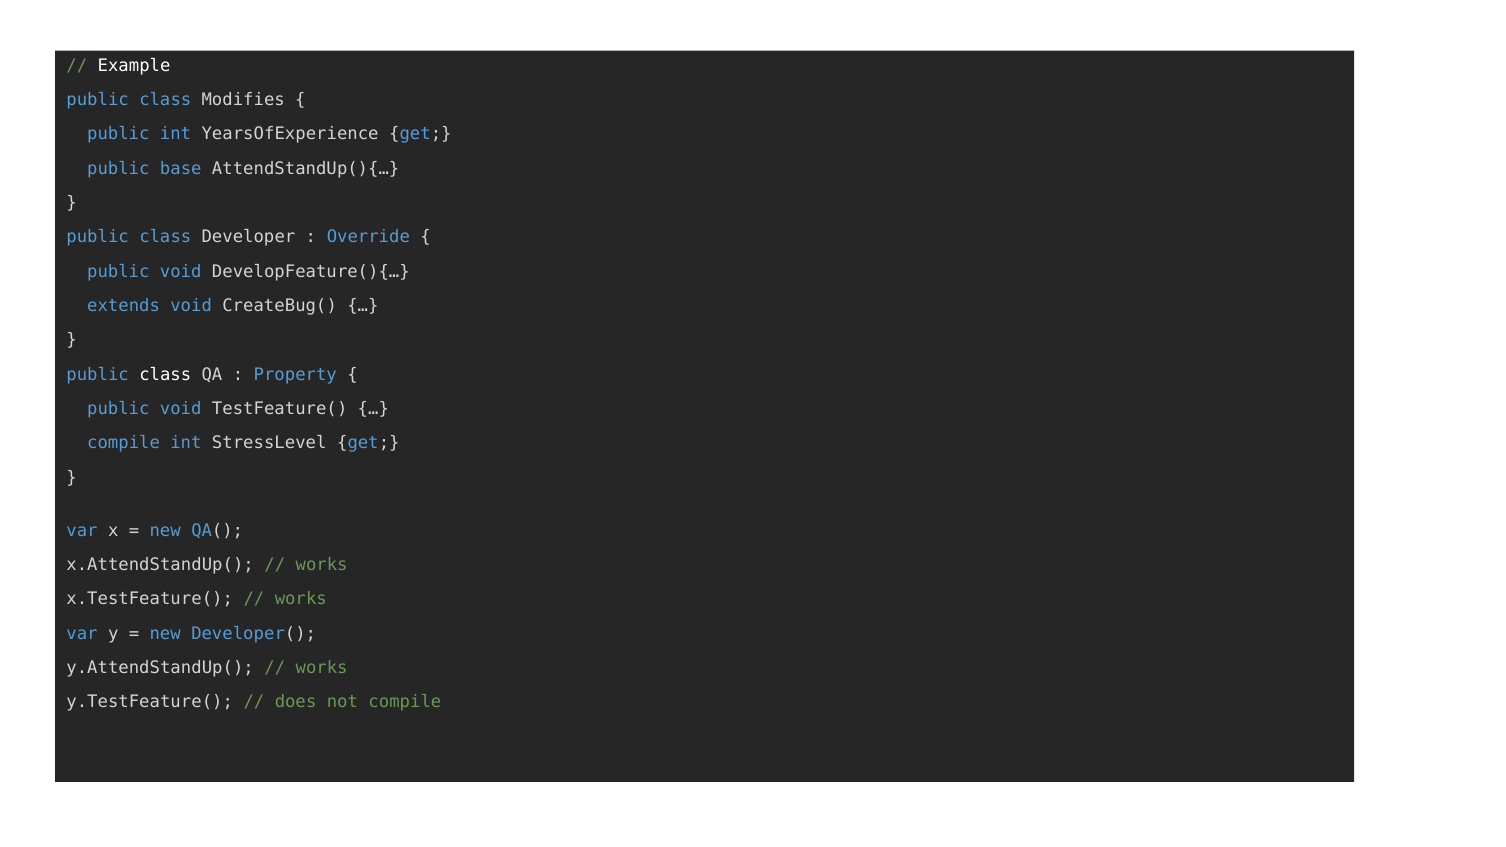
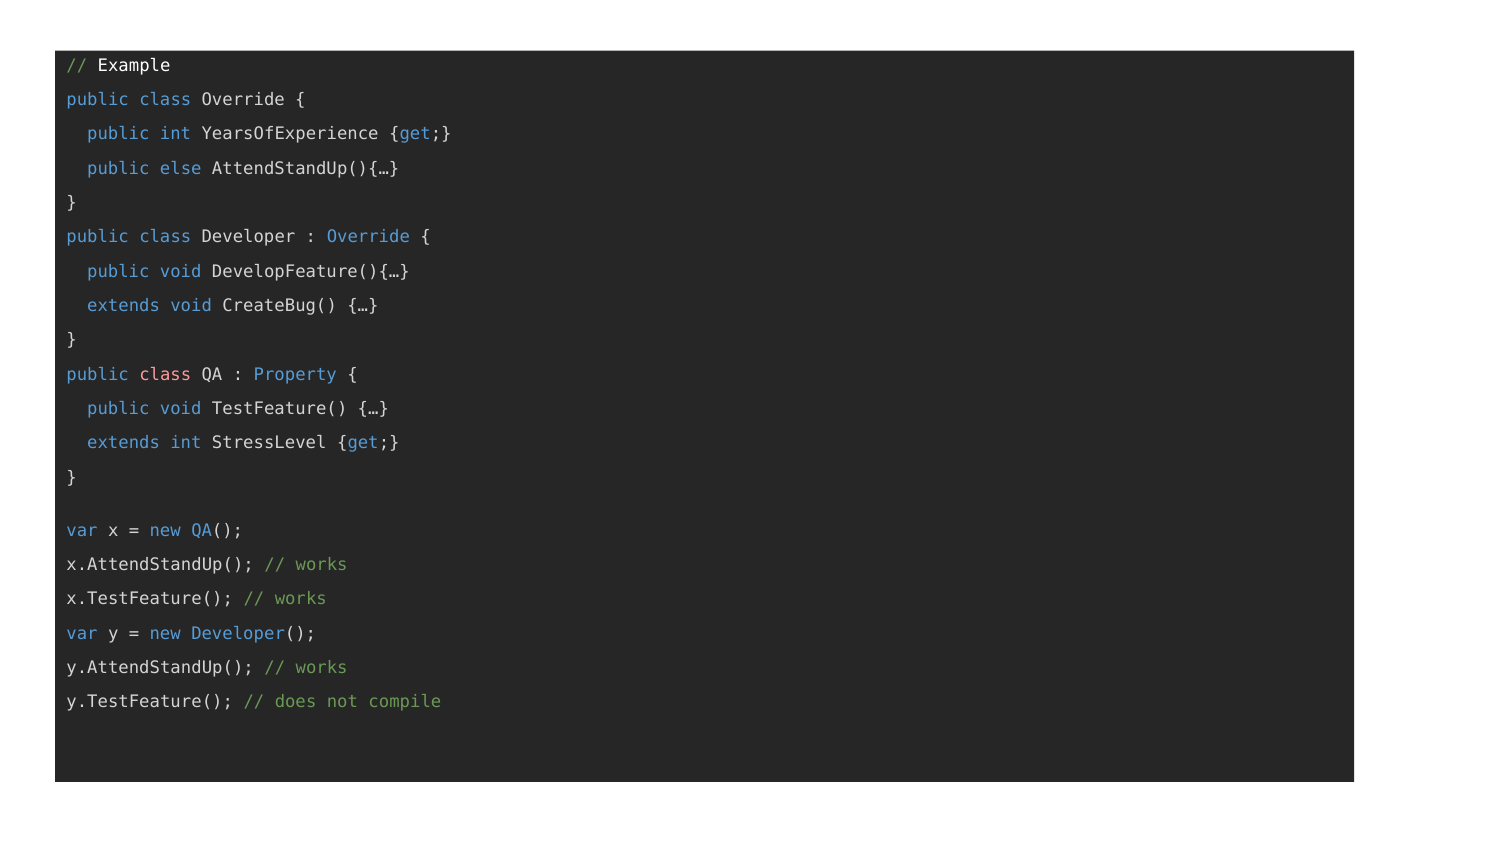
class Modifies: Modifies -> Override (243, 100)
base: base -> else (181, 169)
class colour: white -> pink (165, 375)
compile: compile -> extends (124, 443)
